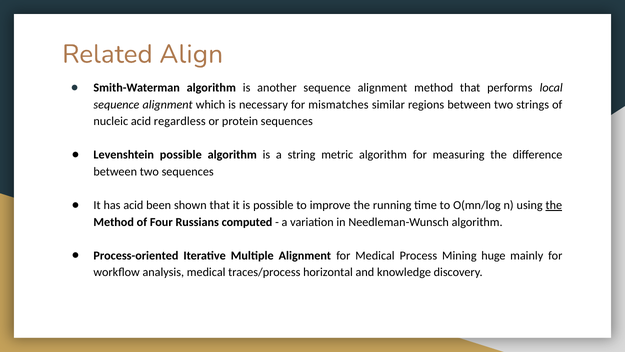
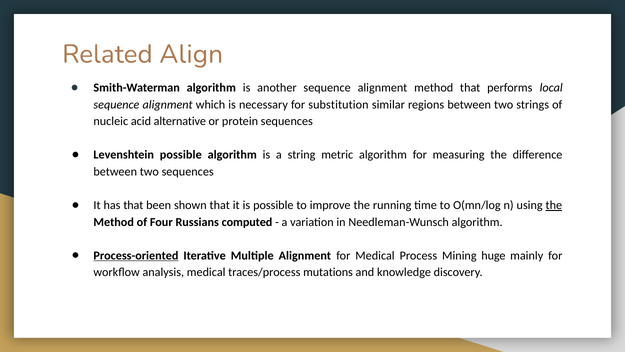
mismatches: mismatches -> substitution (338, 104)
regardless: regardless -> alternative (180, 121)
has acid: acid -> that (133, 205)
Process-oriented underline: none -> present (136, 255)
horizontal: horizontal -> mutations (328, 272)
